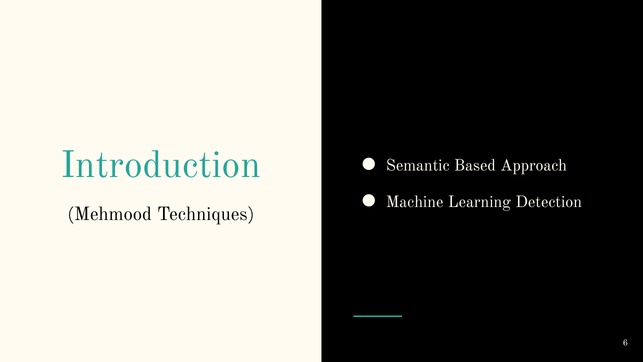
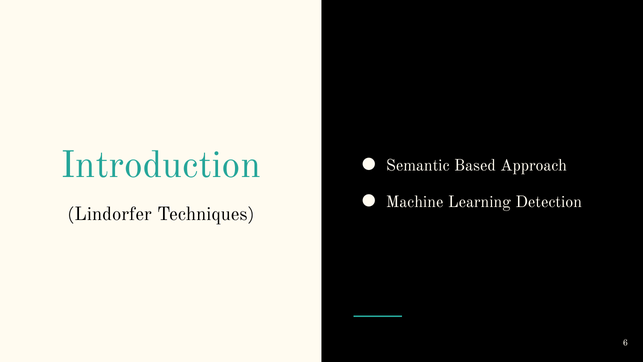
Mehmood: Mehmood -> Lindorfer (110, 214)
